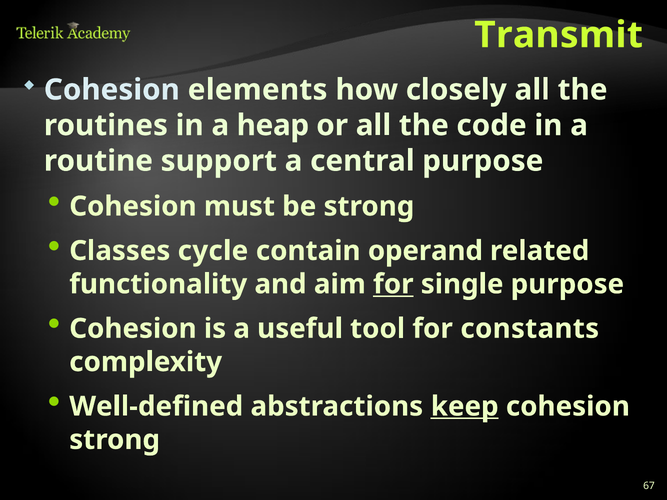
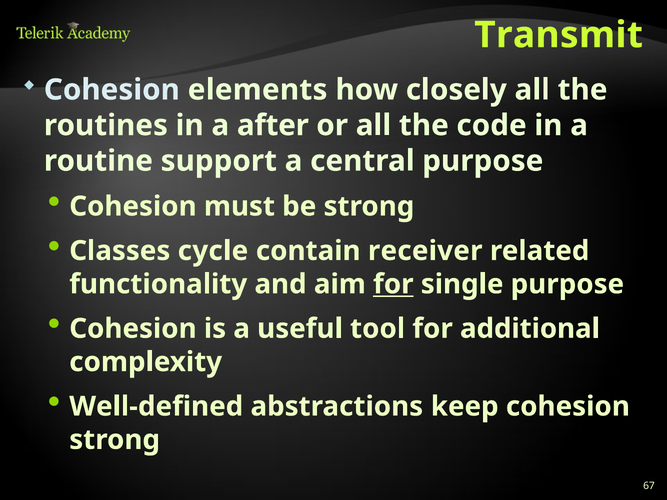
heap: heap -> after (273, 125)
operand: operand -> receiver (425, 251)
constants: constants -> additional (530, 329)
keep underline: present -> none (465, 407)
